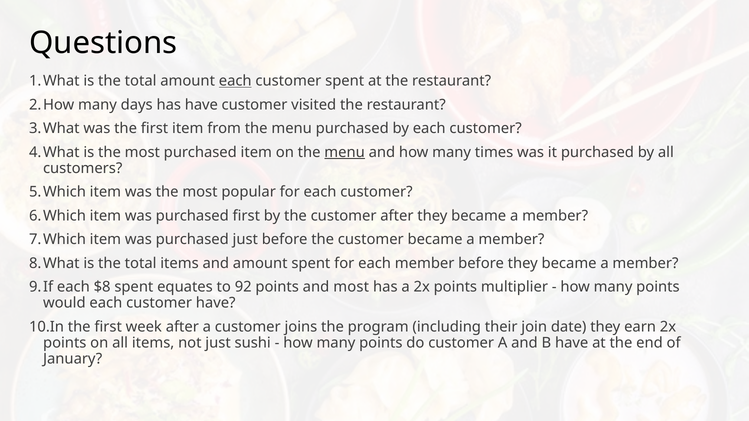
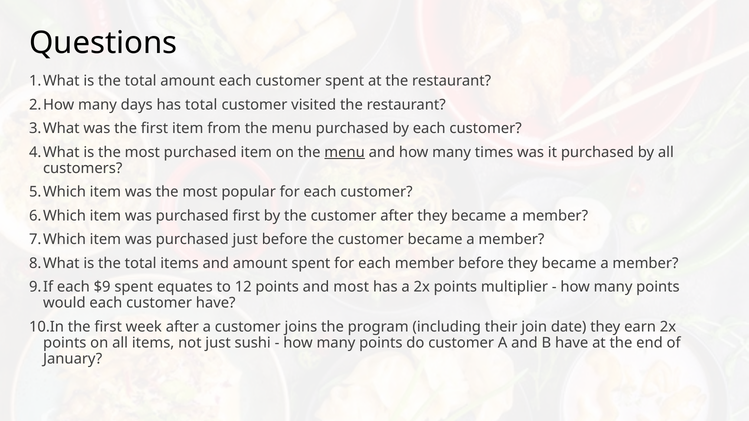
each underline: present -> none (235, 81)
has have: have -> total (201, 105)
$8: $8 -> $9 (102, 287)
92: 92 -> 12 (243, 287)
